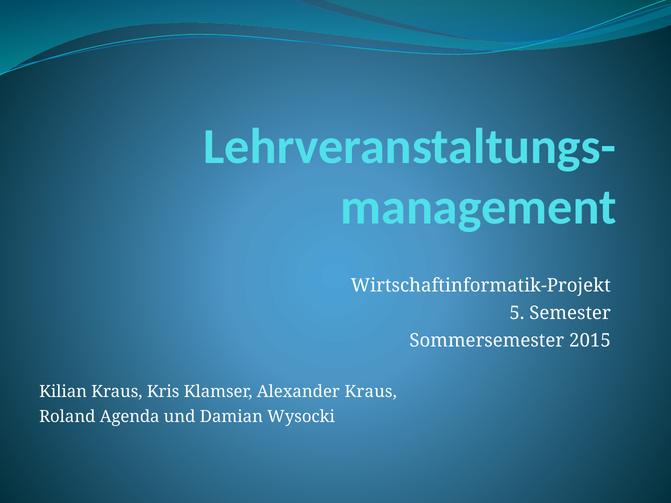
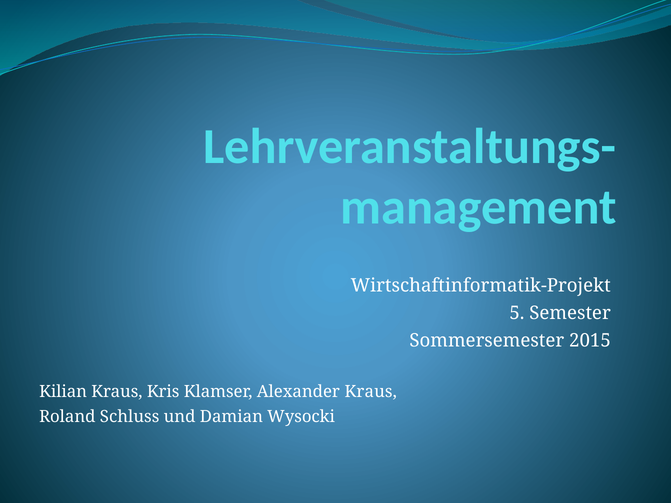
Agenda: Agenda -> Schluss (130, 417)
